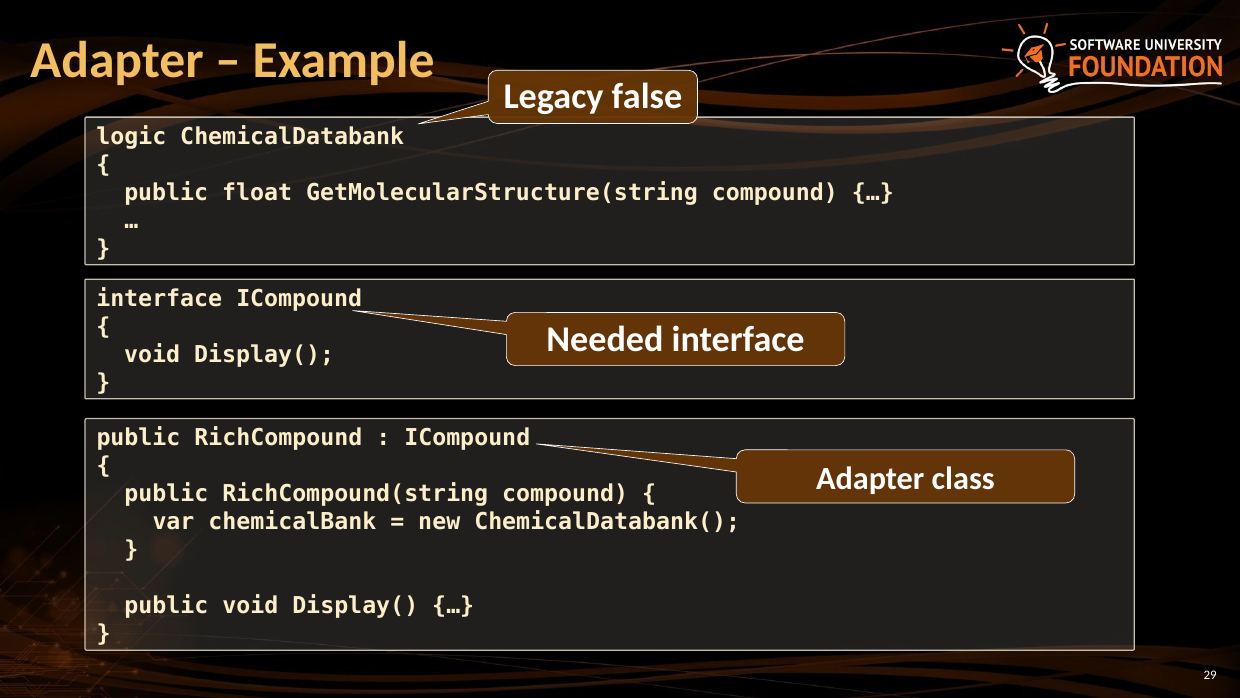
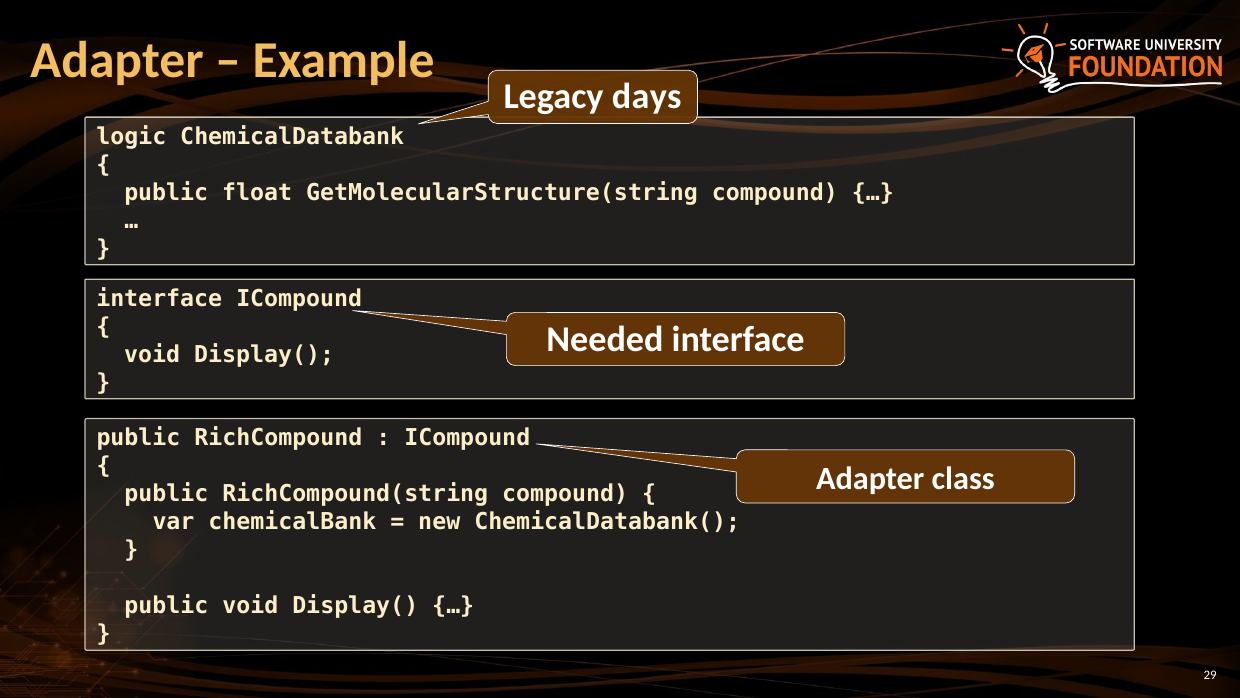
false: false -> days (647, 97)
